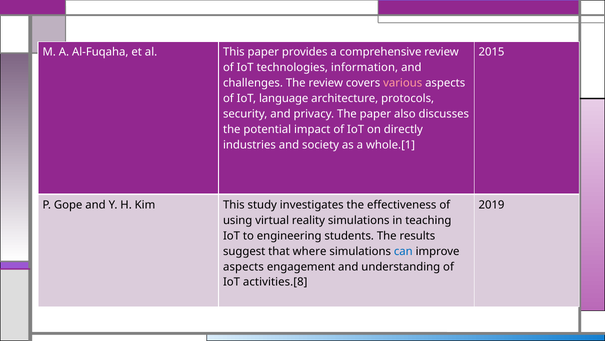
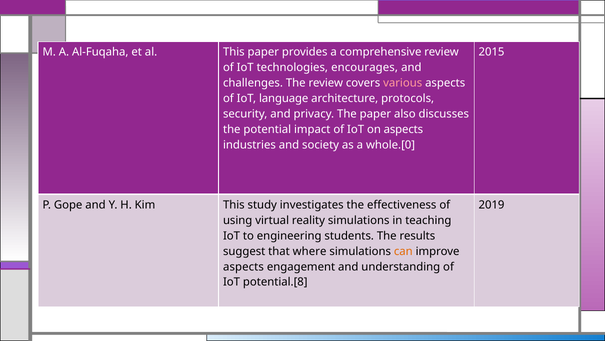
information: information -> encourages (365, 68)
on directly: directly -> aspects (403, 129)
whole.[1: whole.[1 -> whole.[0 (391, 145)
can colour: blue -> orange (403, 251)
activities.[8: activities.[8 -> potential.[8 (275, 282)
